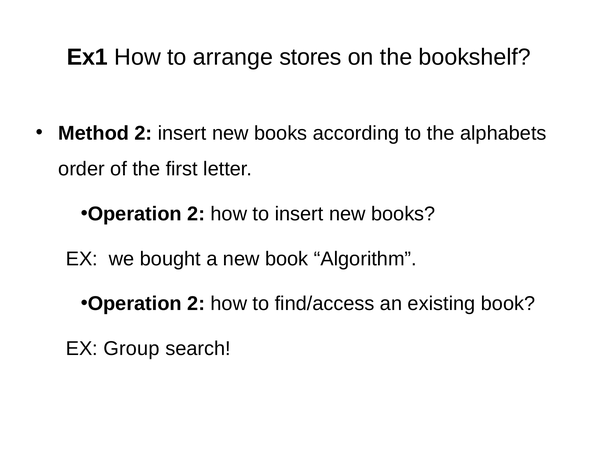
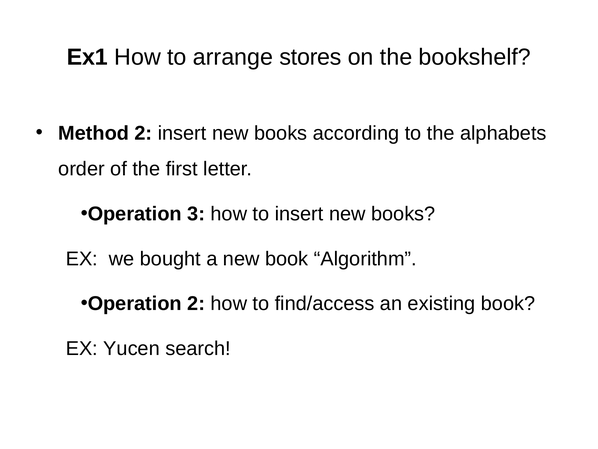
2: 2 -> 3 (196, 214)
Group: Group -> Yucen (132, 348)
